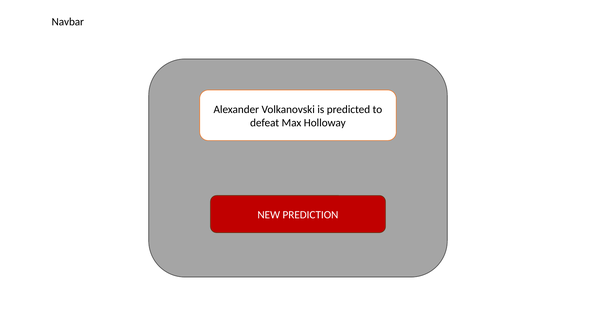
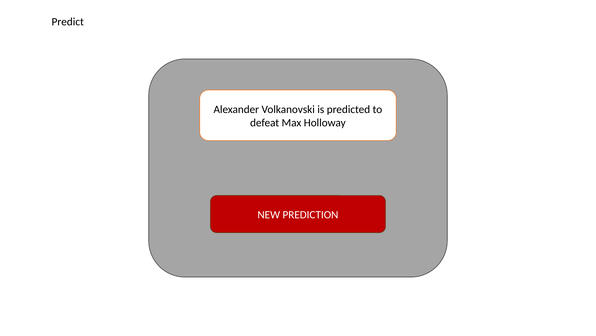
Navbar: Navbar -> Predict (68, 22)
